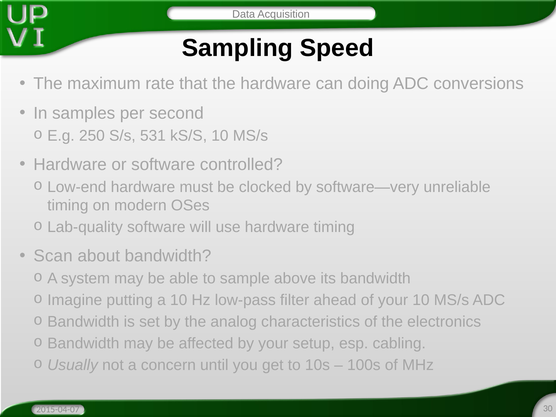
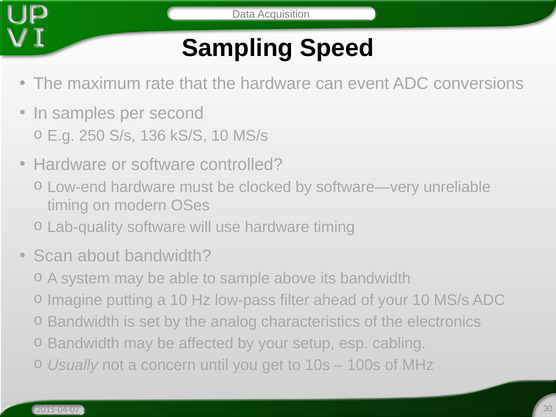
doing: doing -> event (368, 84)
531: 531 -> 136 (153, 136)
